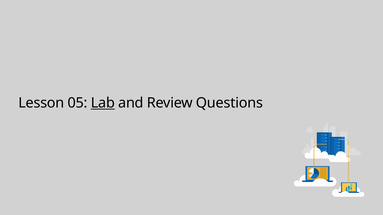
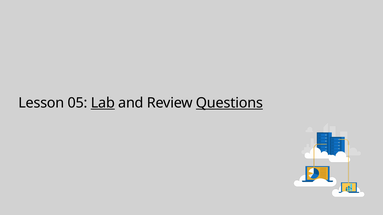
Questions underline: none -> present (229, 103)
